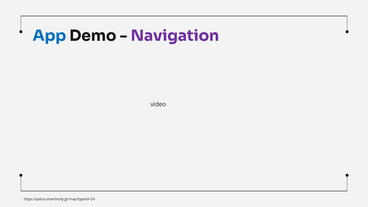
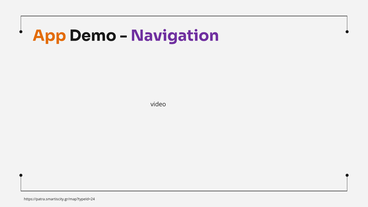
App colour: blue -> orange (49, 36)
